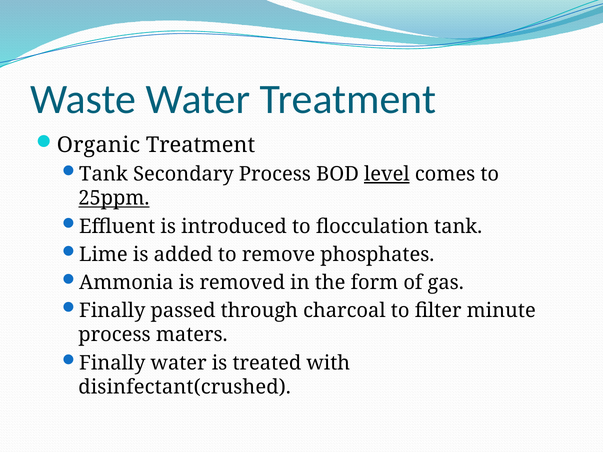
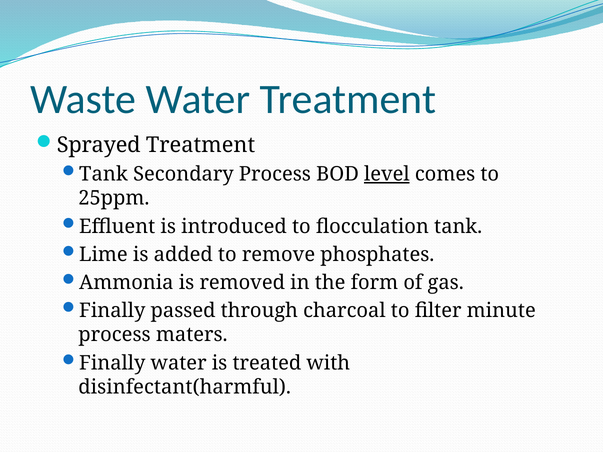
Organic: Organic -> Sprayed (99, 145)
25ppm underline: present -> none (114, 198)
disinfectant(crushed: disinfectant(crushed -> disinfectant(harmful (185, 387)
